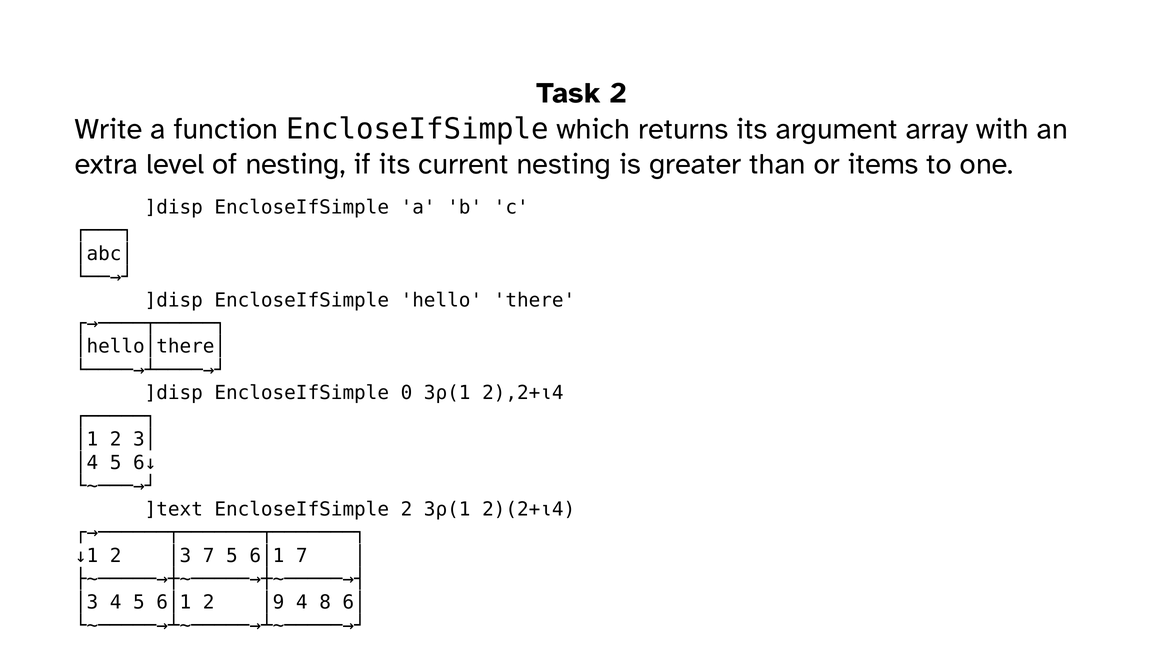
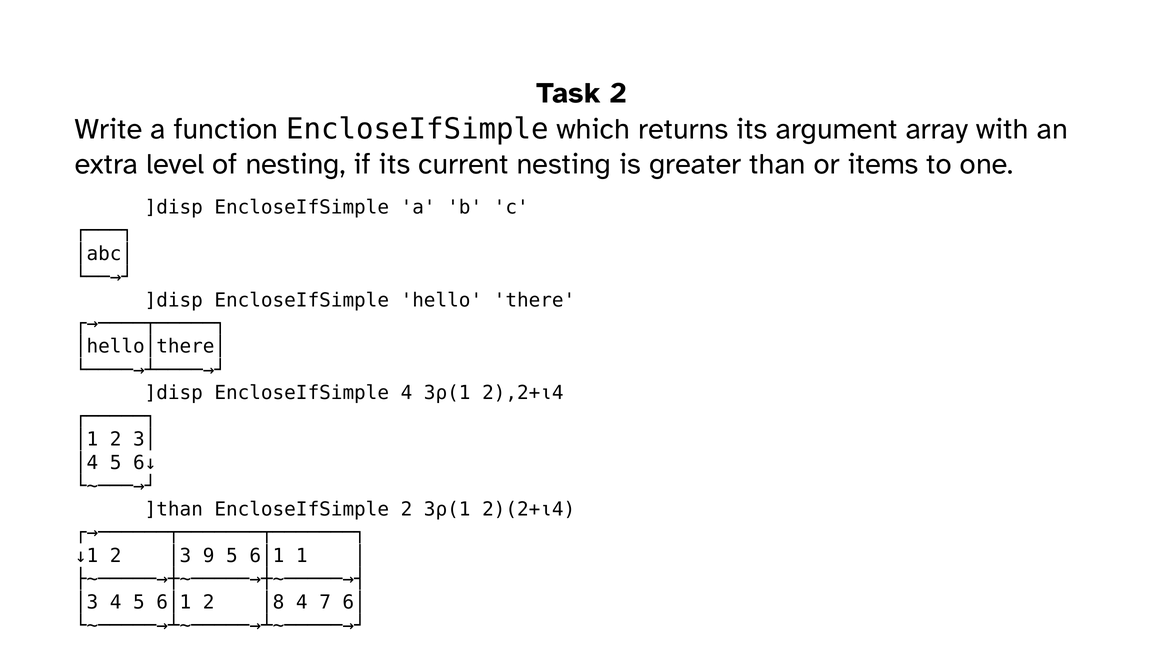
EncloseIfSimple 0: 0 -> 4 (406, 393)
]text: ]text -> ]than (174, 509)
│3 7: 7 -> 9 (209, 556)
6│1 7: 7 -> 1 (302, 556)
│9: │9 -> │8 (273, 602)
8: 8 -> 7 (325, 602)
